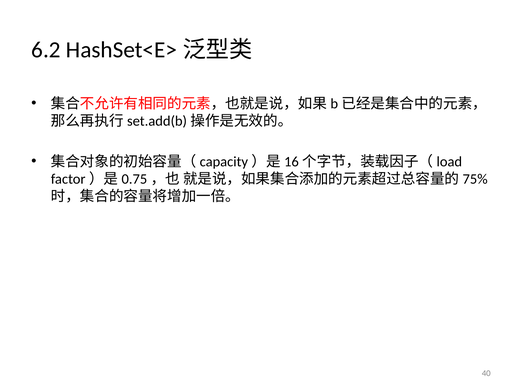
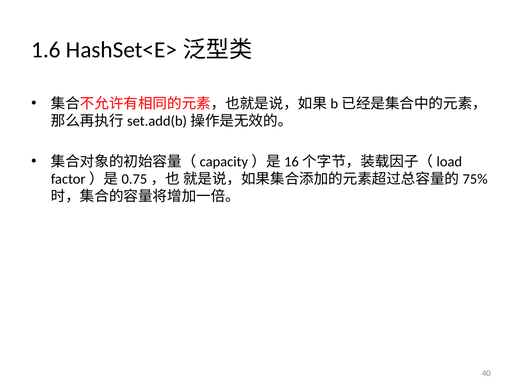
6.2: 6.2 -> 1.6 (46, 50)
